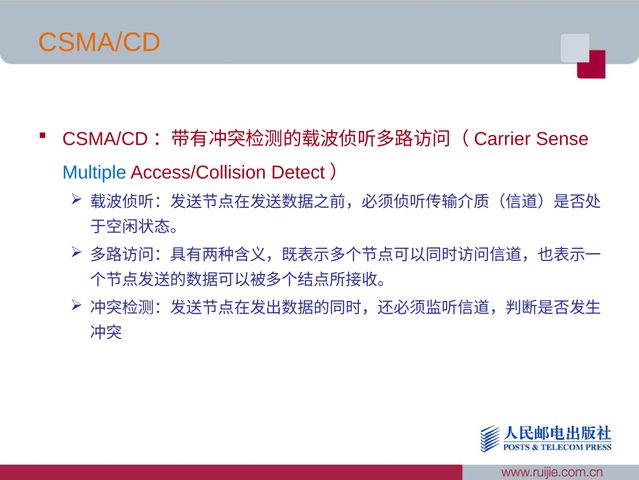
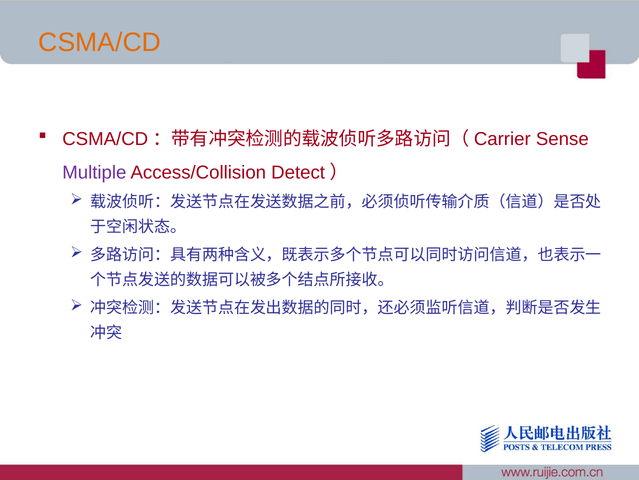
Multiple colour: blue -> purple (94, 172)
